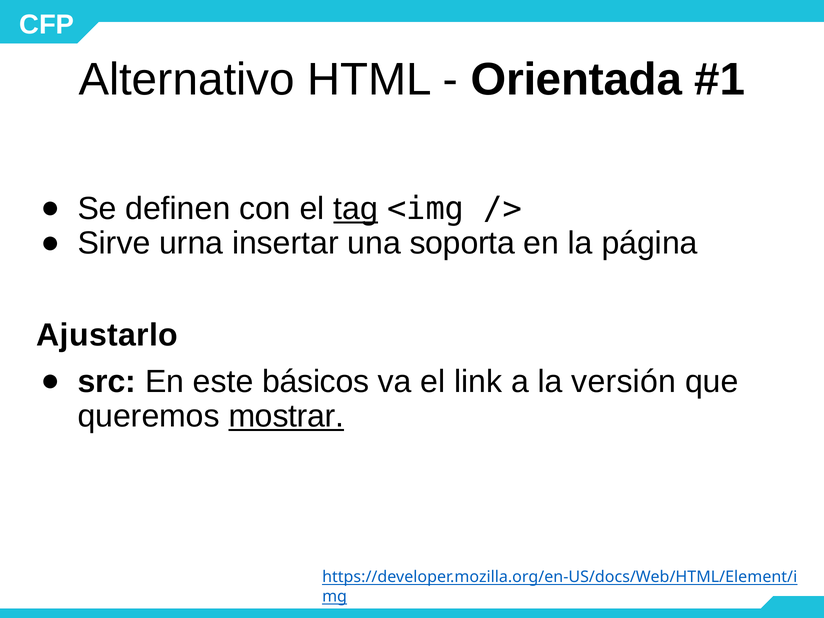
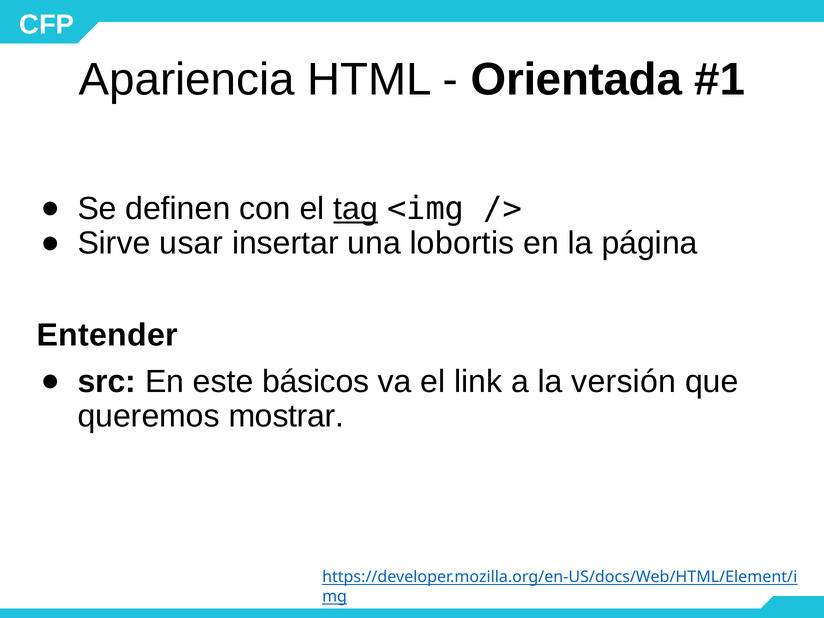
Alternativo: Alternativo -> Apariencia (187, 80)
urna: urna -> usar (191, 243)
soporta: soporta -> lobortis (462, 243)
Ajustarlo: Ajustarlo -> Entender (107, 335)
mostrar underline: present -> none (286, 416)
